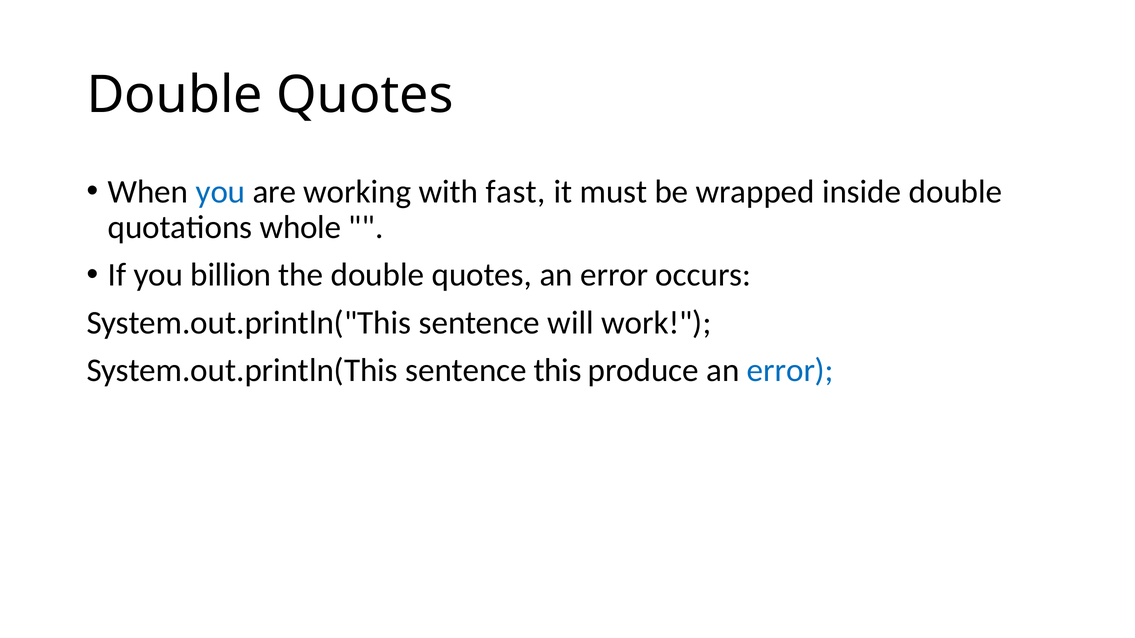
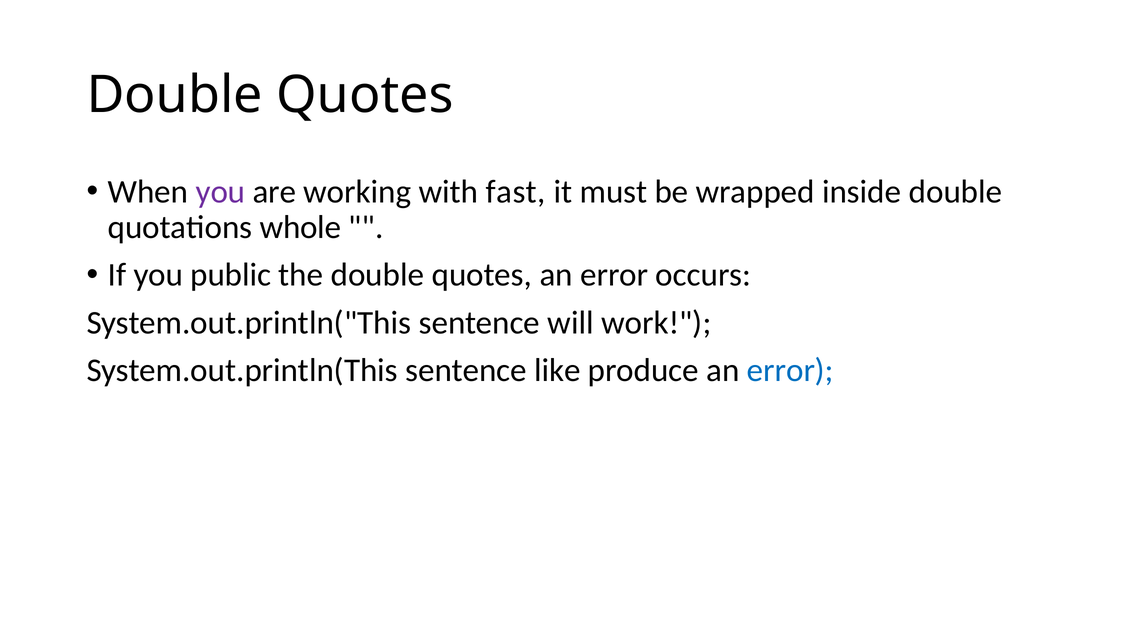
you colour: blue -> purple (221, 192)
billion: billion -> public (231, 275)
this: this -> like (557, 370)
